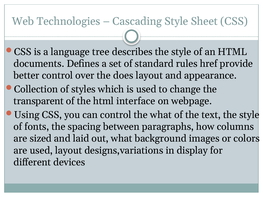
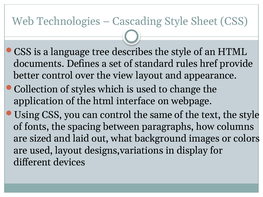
does: does -> view (123, 76)
transparent: transparent -> application (39, 101)
the what: what -> same (161, 115)
